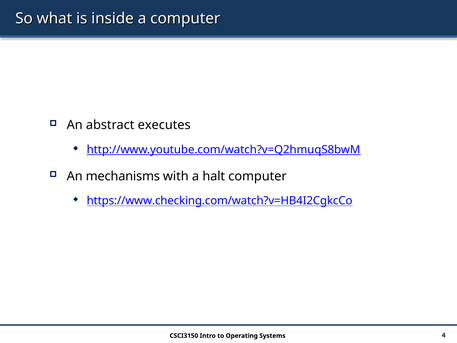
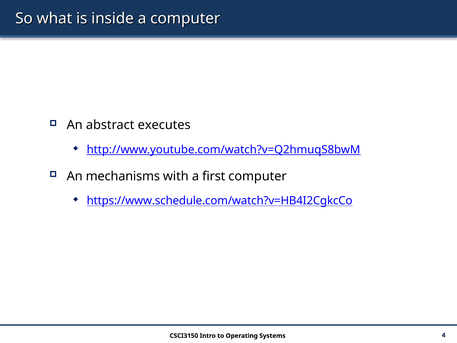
halt: halt -> first (214, 176)
https://www.checking.com/watch?v=HB4I2CgkcCo: https://www.checking.com/watch?v=HB4I2CgkcCo -> https://www.schedule.com/watch?v=HB4I2CgkcCo (220, 200)
